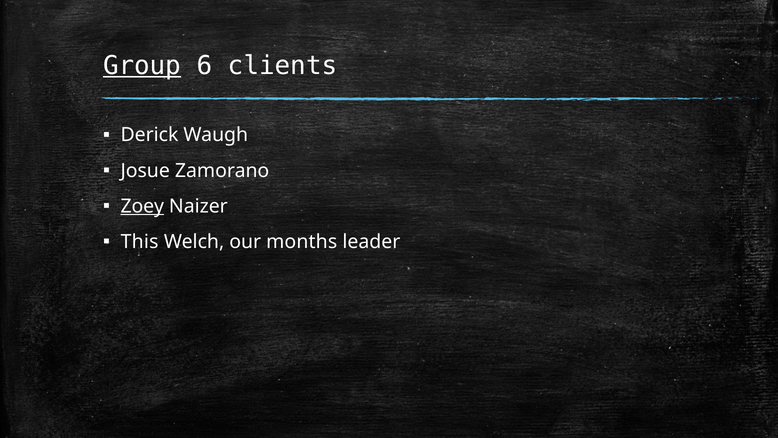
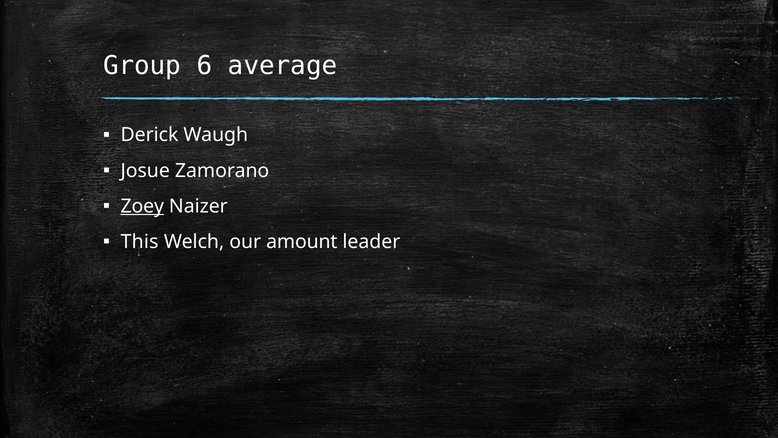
Group underline: present -> none (142, 66)
clients: clients -> average (283, 66)
months: months -> amount (302, 242)
